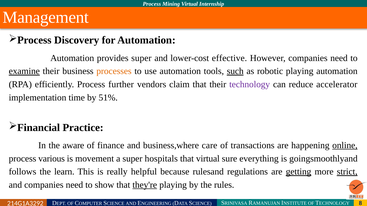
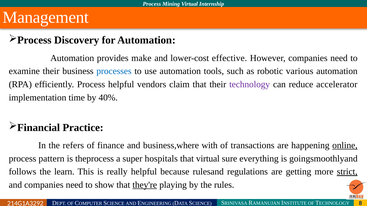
provides super: super -> make (141, 58)
examine underline: present -> none (24, 71)
processes colour: orange -> blue (114, 71)
such underline: present -> none (235, 71)
robotic playing: playing -> various (300, 71)
Process further: further -> helpful (121, 85)
51%: 51% -> 40% (108, 98)
aware: aware -> refers (73, 146)
care: care -> with (210, 146)
various: various -> pattern (51, 159)
movement: movement -> theprocess (95, 159)
getting underline: present -> none (299, 172)
